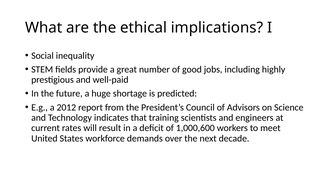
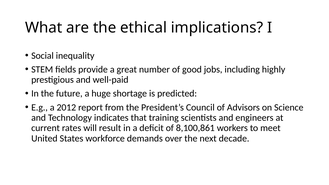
1,000,600: 1,000,600 -> 8,100,861 (195, 128)
